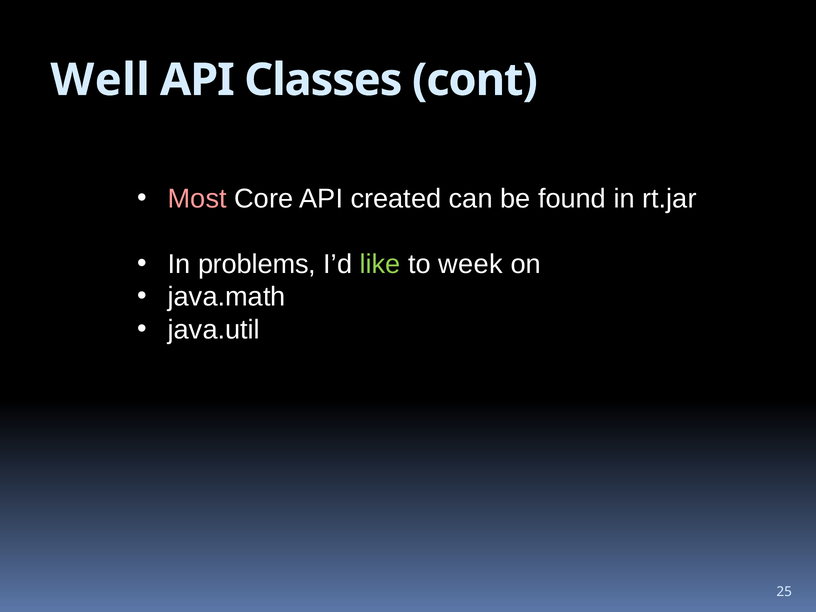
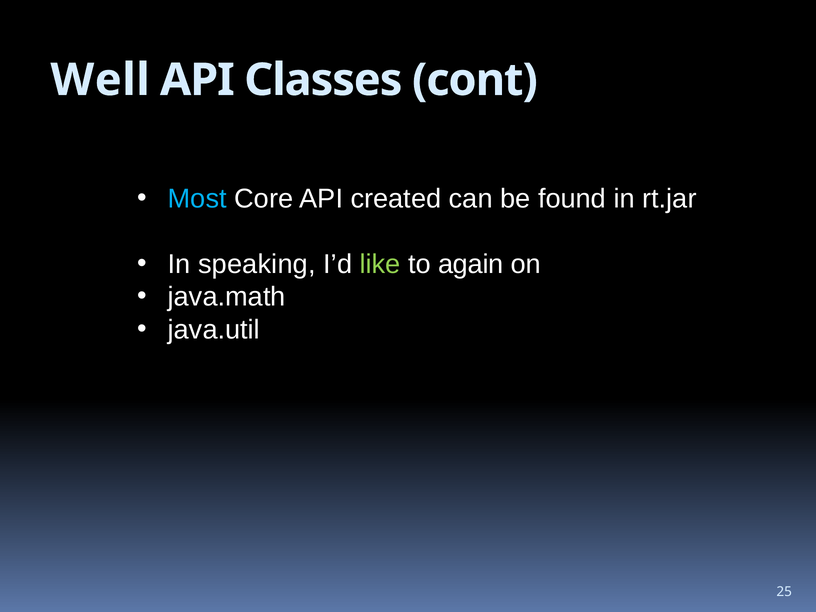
Most colour: pink -> light blue (197, 199)
problems: problems -> speaking (257, 264)
week: week -> again (471, 264)
